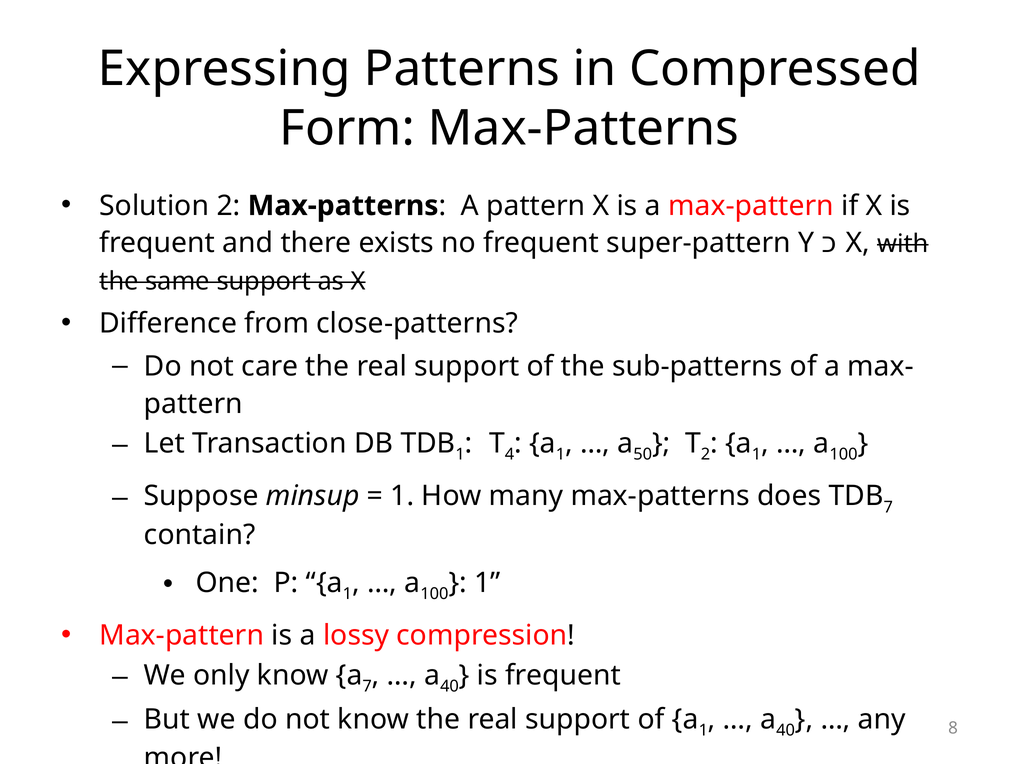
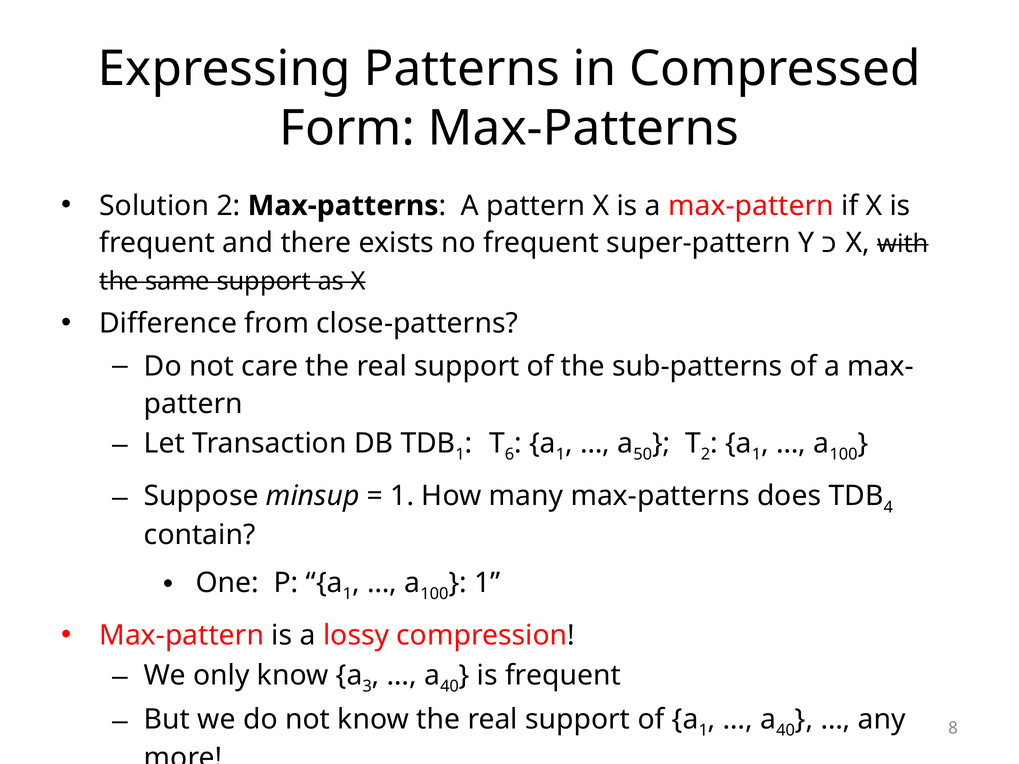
4: 4 -> 6 (509, 454)
7: 7 -> 4 (888, 507)
a 7: 7 -> 3 (367, 686)
